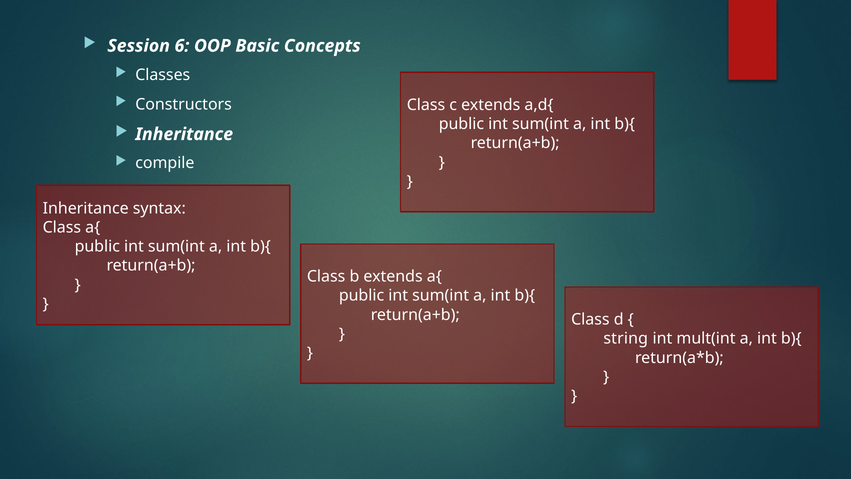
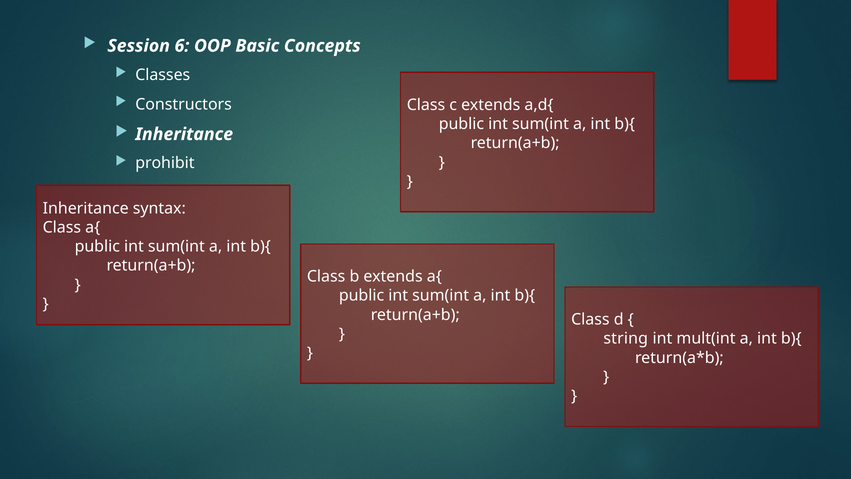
compile: compile -> prohibit (165, 163)
